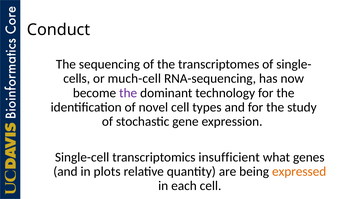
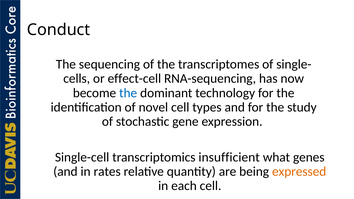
much-cell: much-cell -> effect-cell (134, 79)
the colour: purple -> blue (128, 93)
plots: plots -> rates (107, 172)
